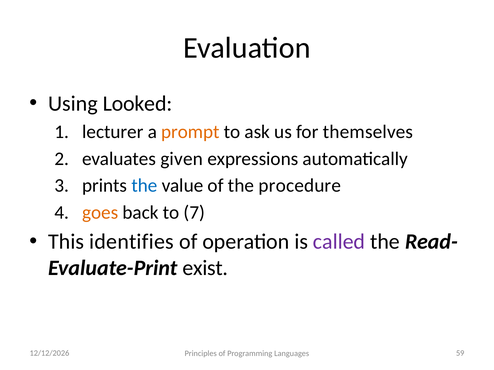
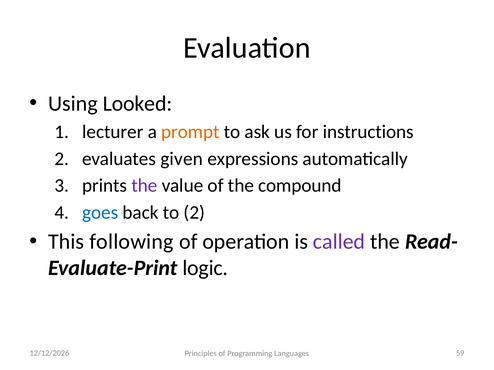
themselves: themselves -> instructions (368, 132)
the colour: blue -> purple (144, 186)
procedure: procedure -> compound (300, 186)
goes colour: orange -> blue (100, 213)
to 7: 7 -> 2 (194, 213)
identifies: identifies -> following (132, 242)
exist: exist -> logic (205, 268)
